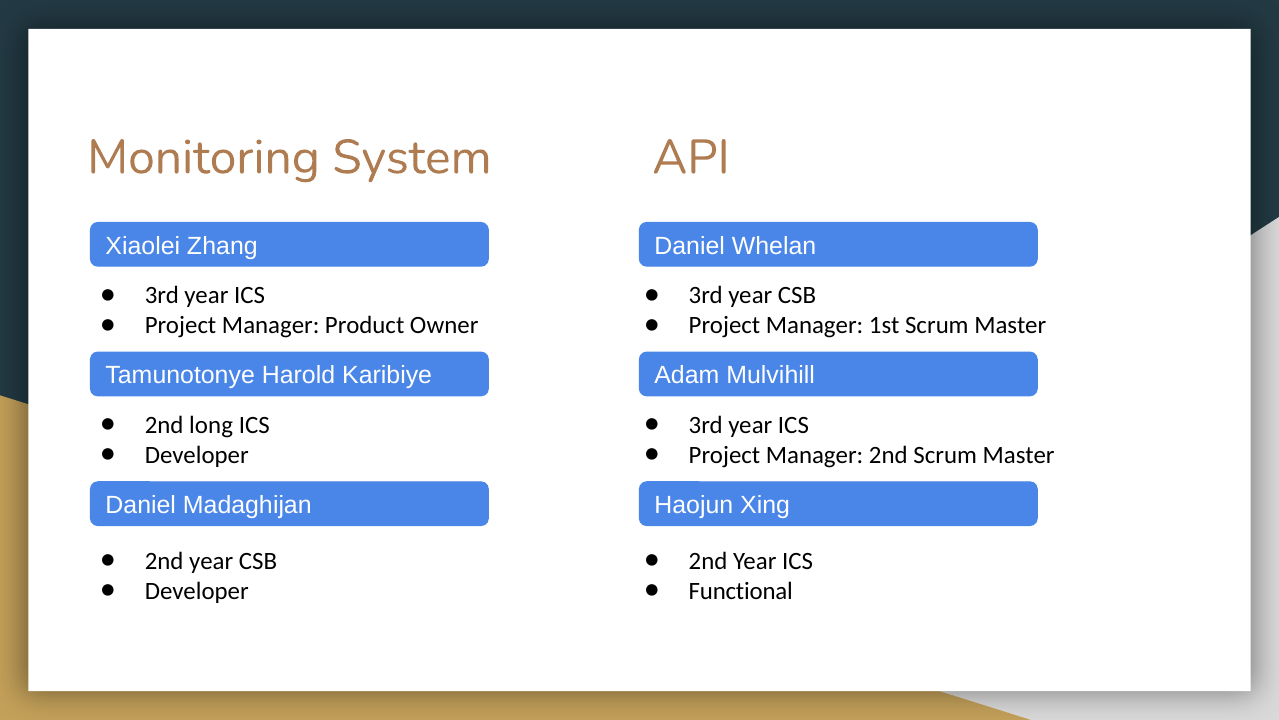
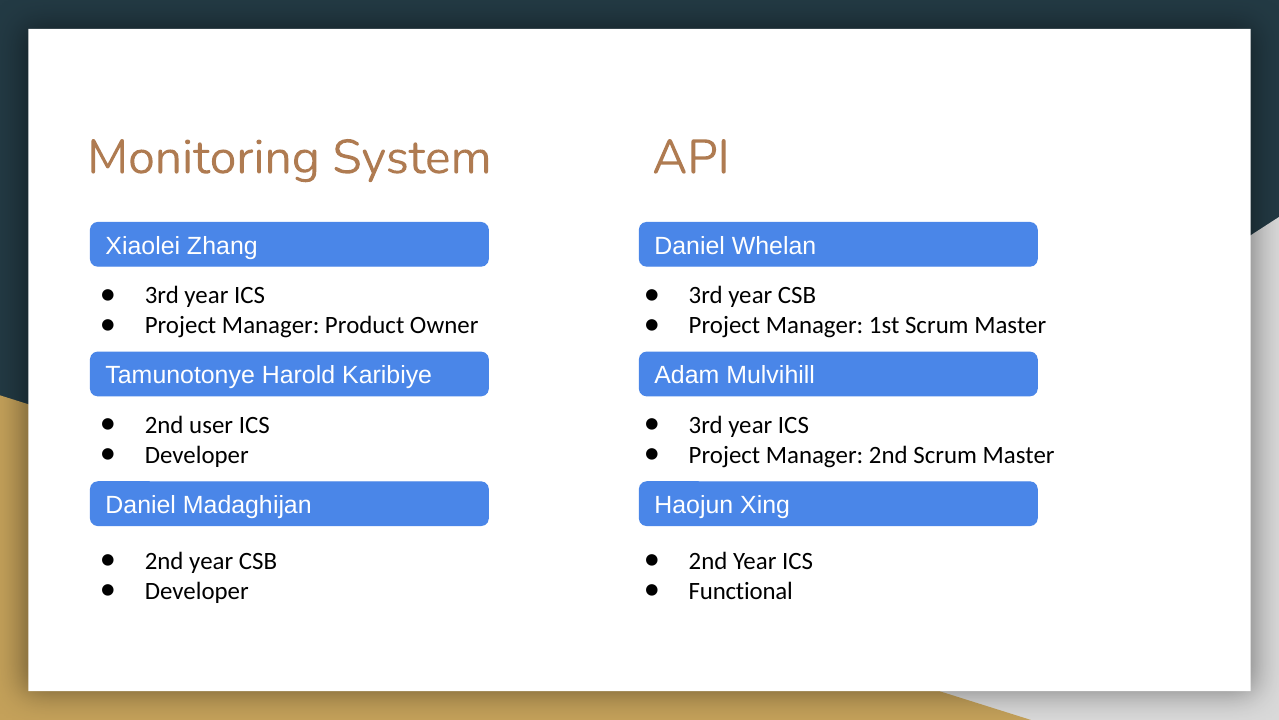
long: long -> user (211, 425)
